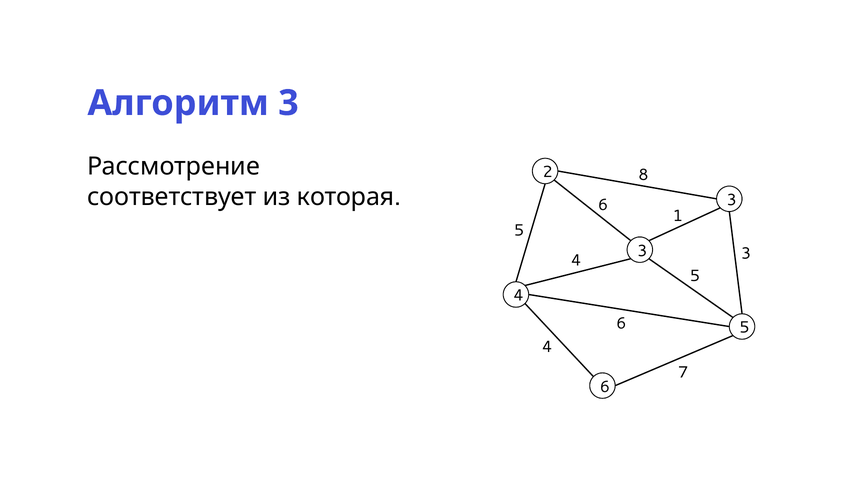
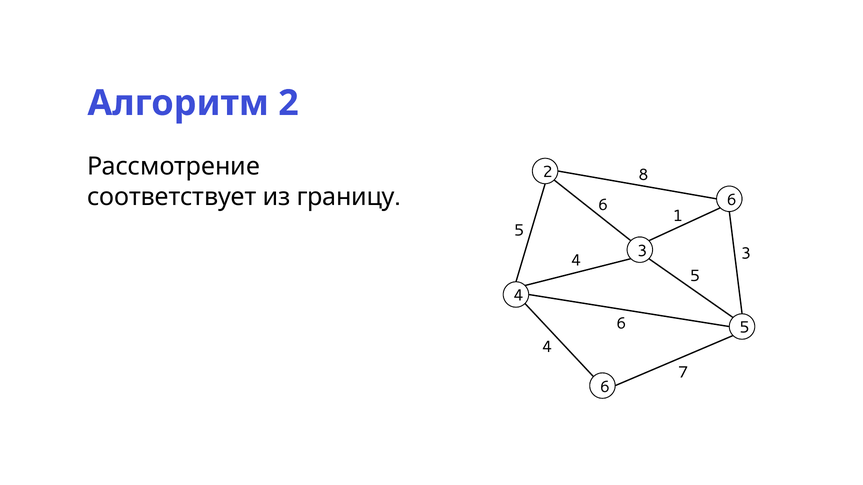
Алгоритм 3: 3 -> 2 (288, 103)
которая: которая -> границу (346, 197)
3: 3 -> 6 (732, 200)
